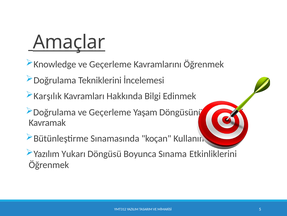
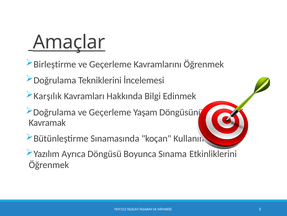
Knowledge: Knowledge -> Birleştirme (55, 64)
Yukarı: Yukarı -> Ayrıca (74, 153)
